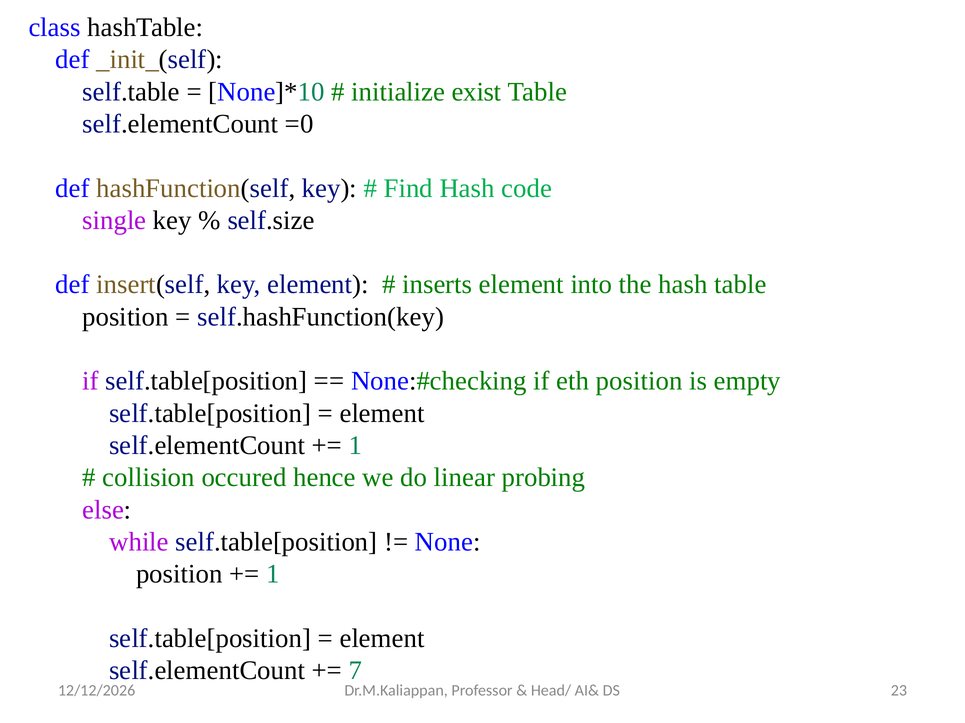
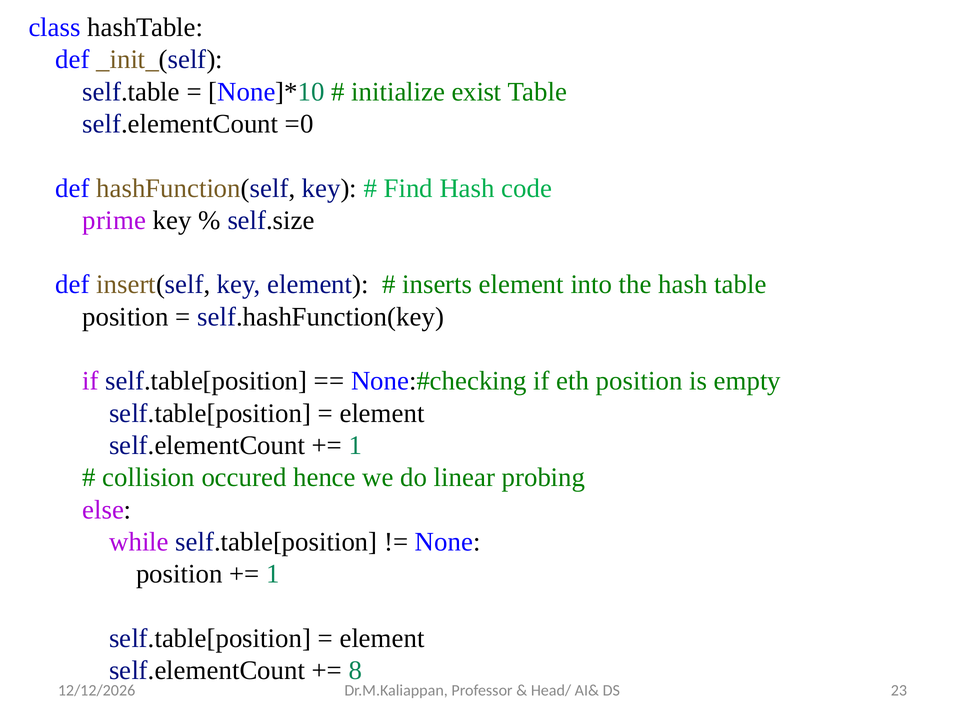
single: single -> prime (114, 221)
7: 7 -> 8 (356, 671)
